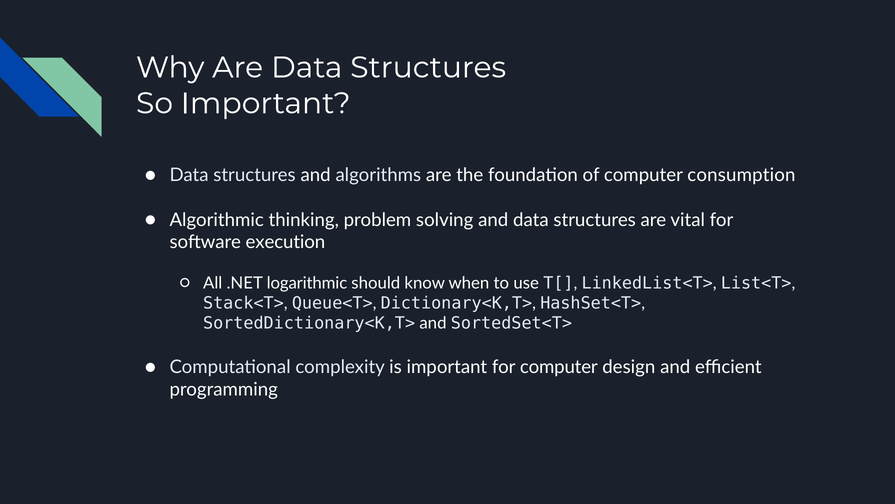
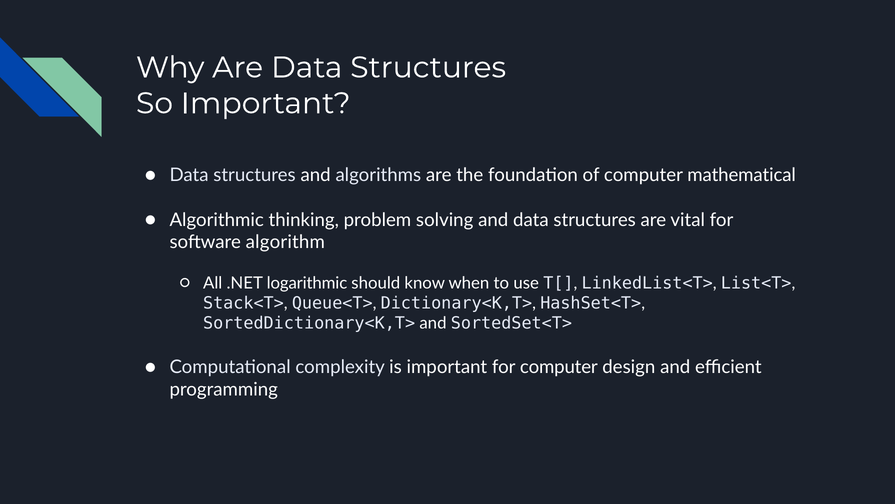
consumption: consumption -> mathematical (742, 175)
execution: execution -> algorithm (285, 242)
